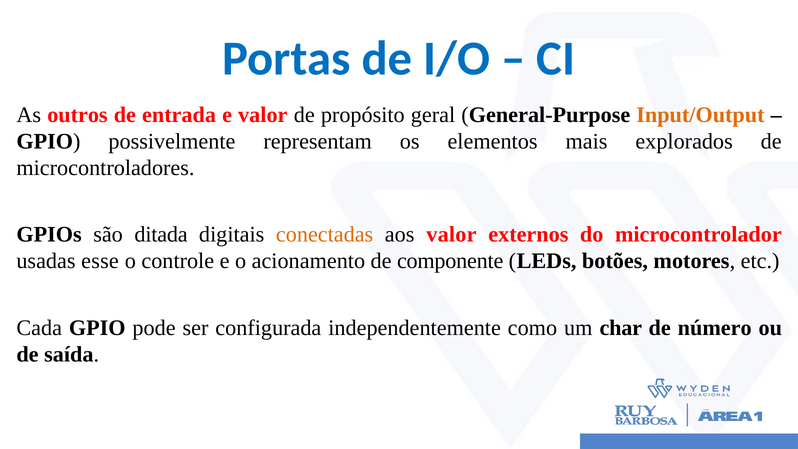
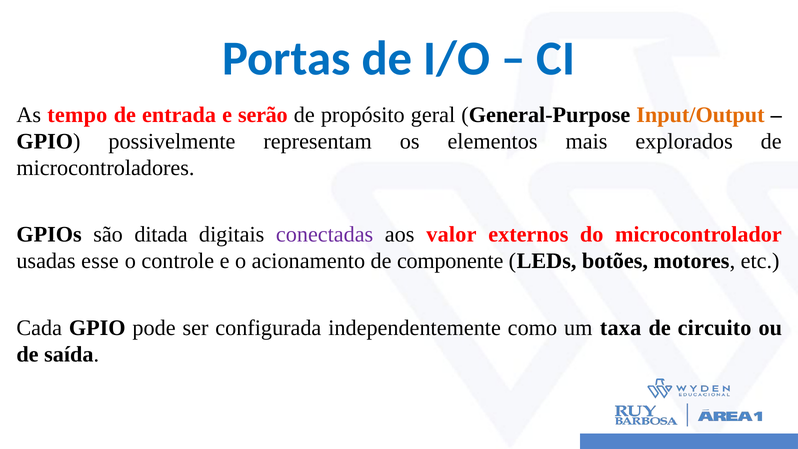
outros: outros -> tempo (77, 115)
e valor: valor -> serão (263, 115)
conectadas colour: orange -> purple (325, 234)
char: char -> taxa (621, 328)
número: número -> circuito (715, 328)
